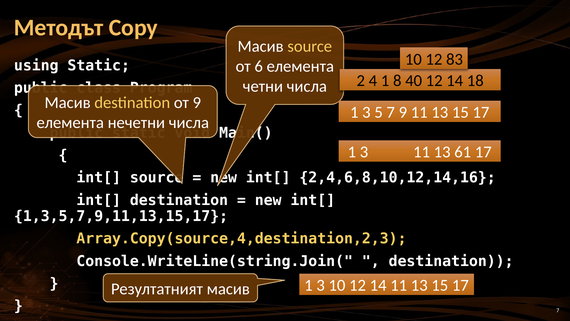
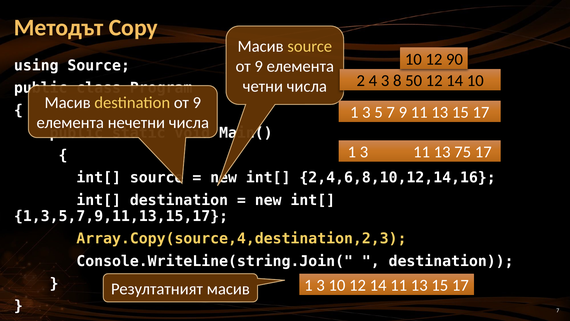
83: 83 -> 90 (455, 59)
using Static: Static -> Source (99, 65)
6: 6 -> 9 (259, 66)
4 1: 1 -> 3 (385, 81)
40: 40 -> 50 (414, 81)
14 18: 18 -> 10 (475, 81)
61: 61 -> 75 (463, 152)
